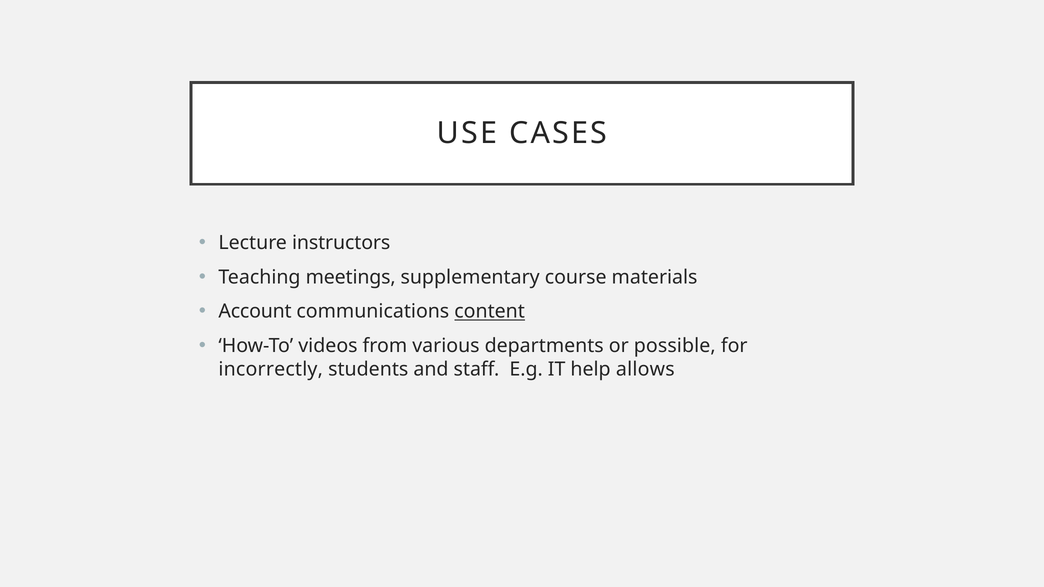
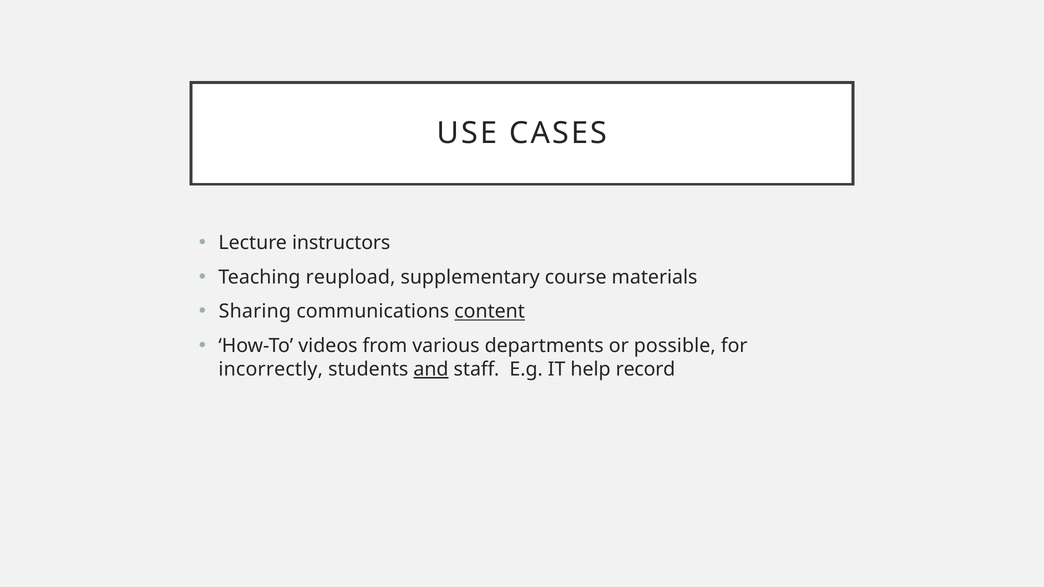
meetings: meetings -> reupload (351, 277)
Account: Account -> Sharing (255, 312)
and underline: none -> present (431, 370)
allows: allows -> record (645, 370)
